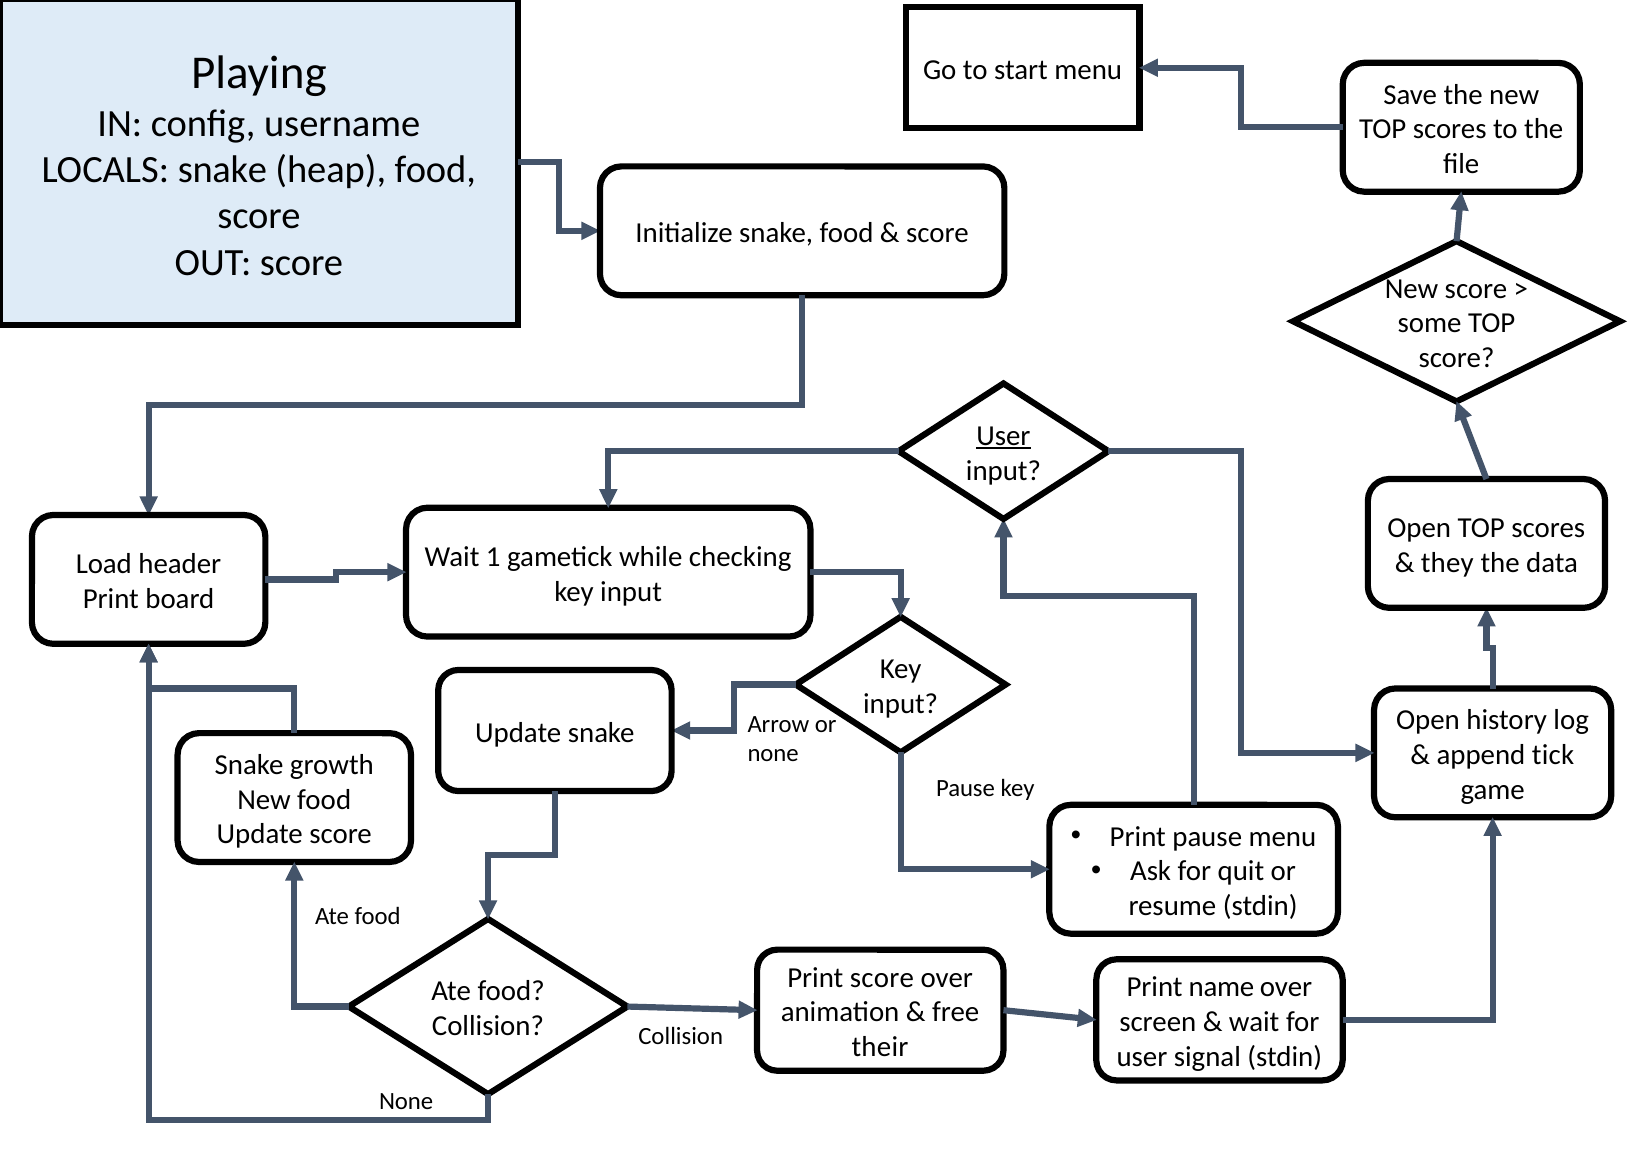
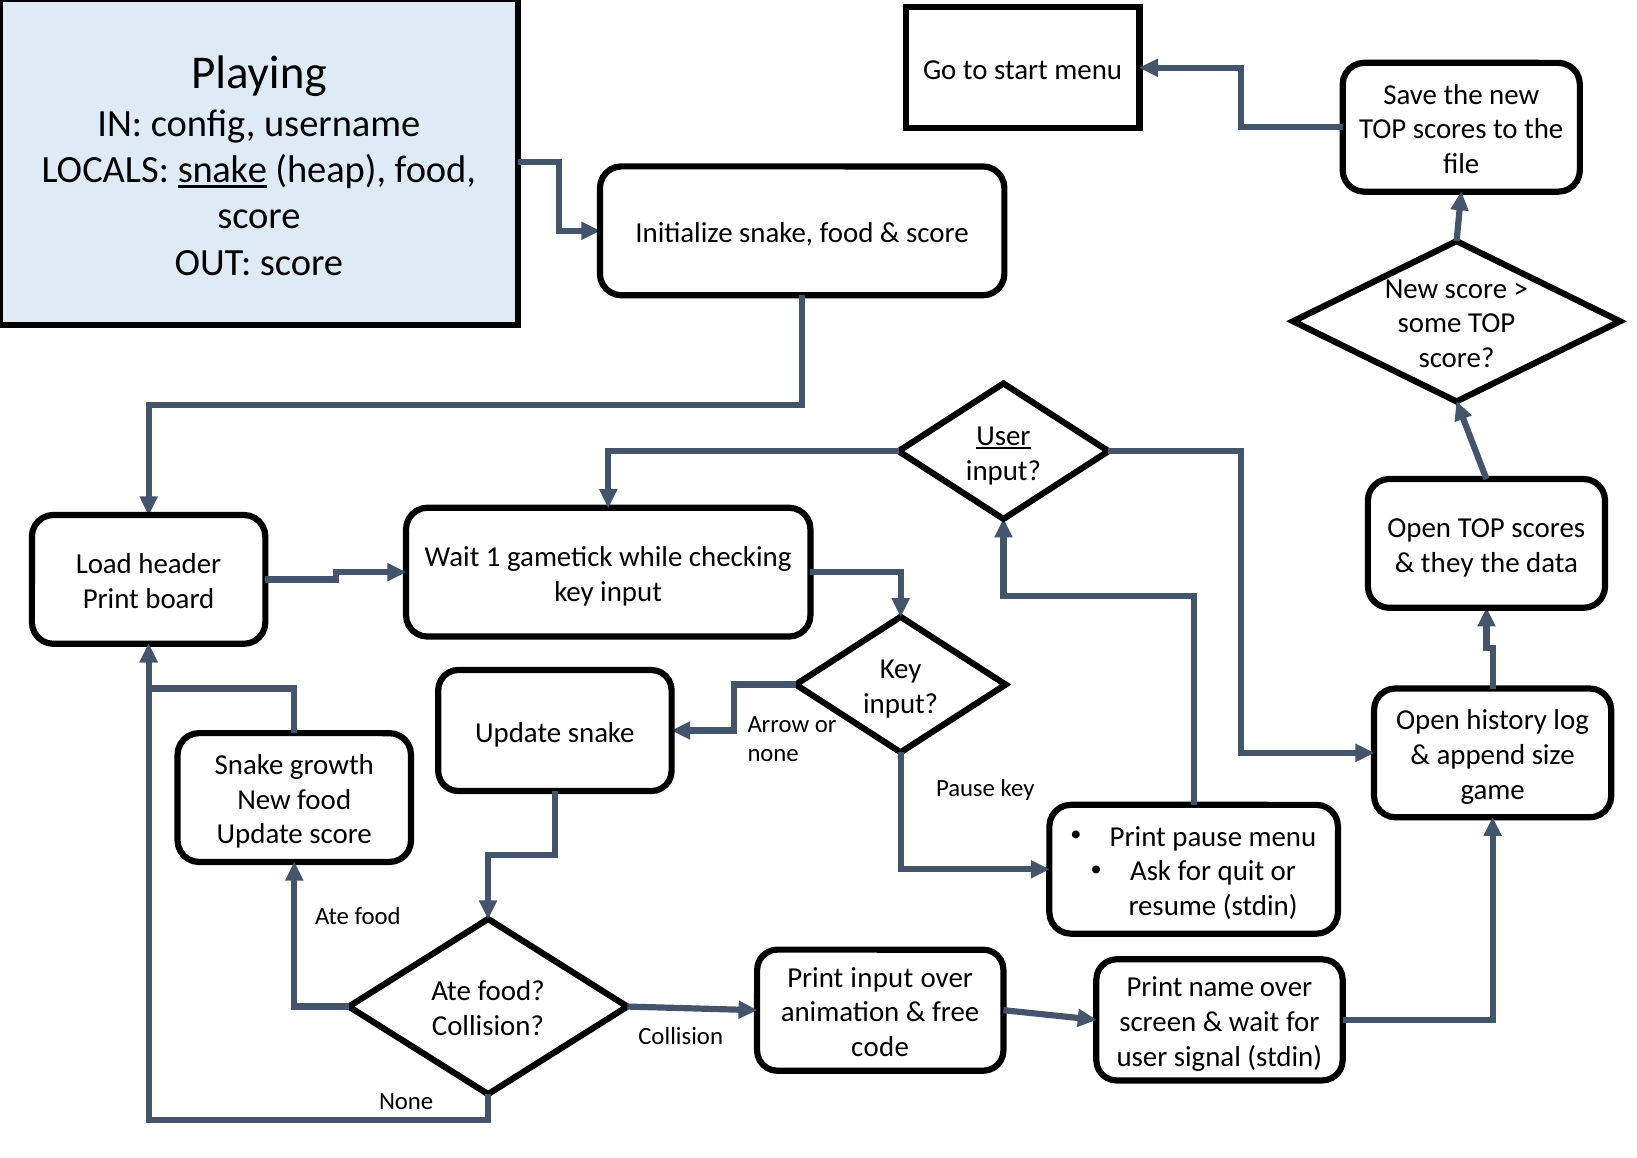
snake underline: none -> present (222, 170)
tick: tick -> size (1553, 755)
Print score: score -> input (882, 977)
their: their -> code (880, 1047)
